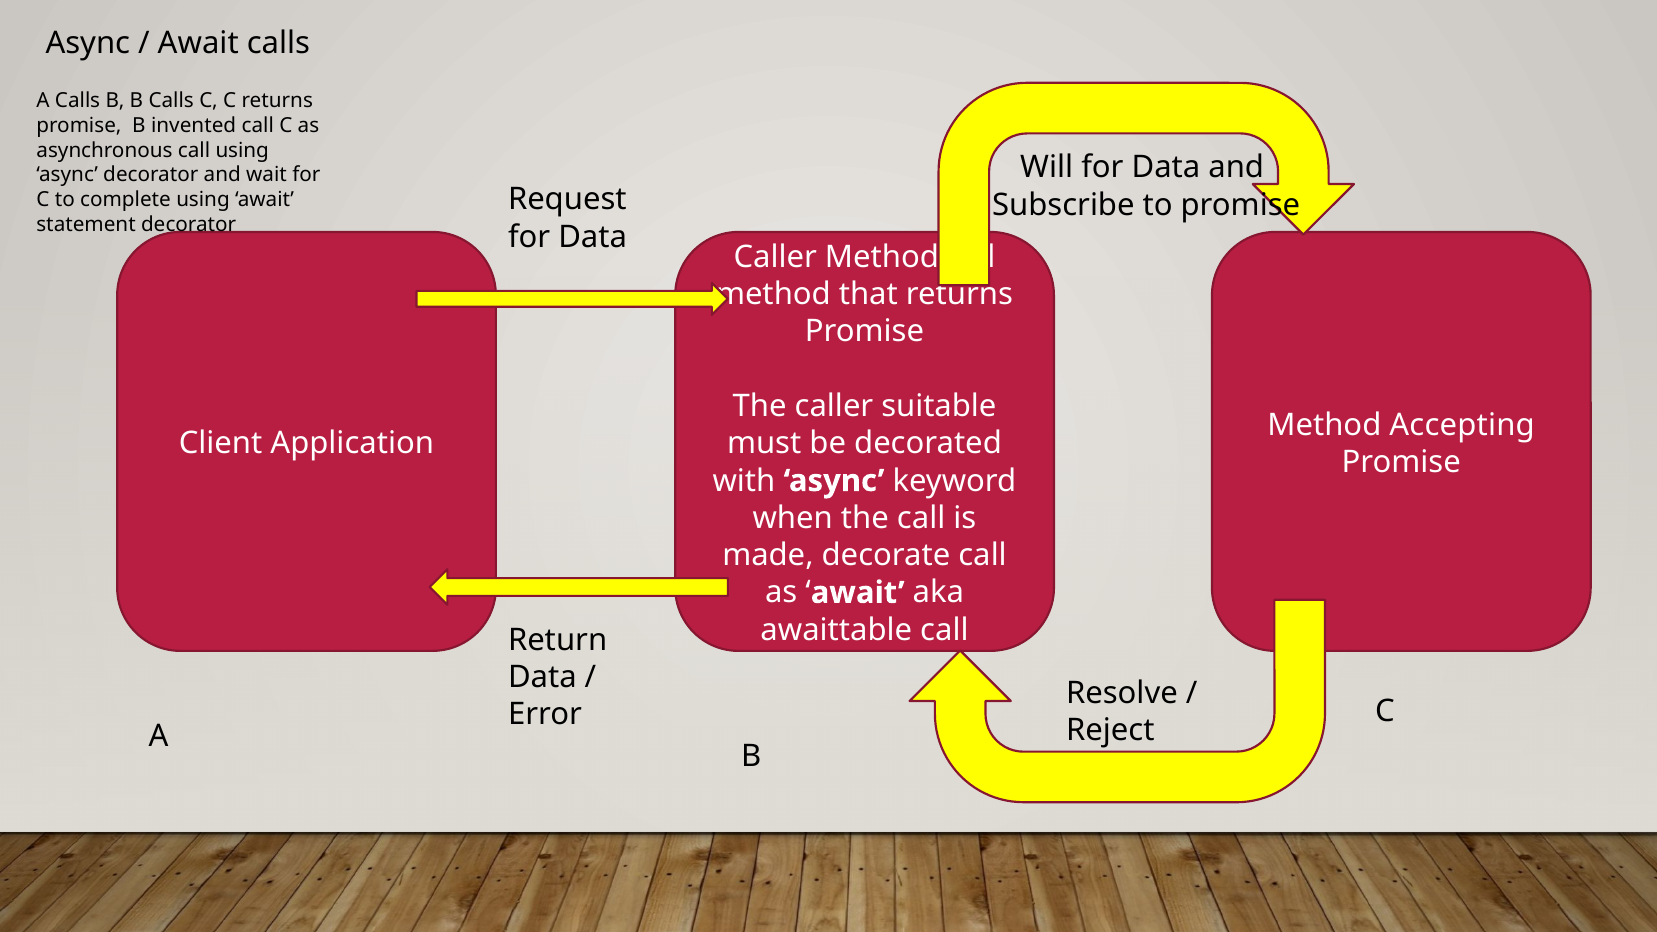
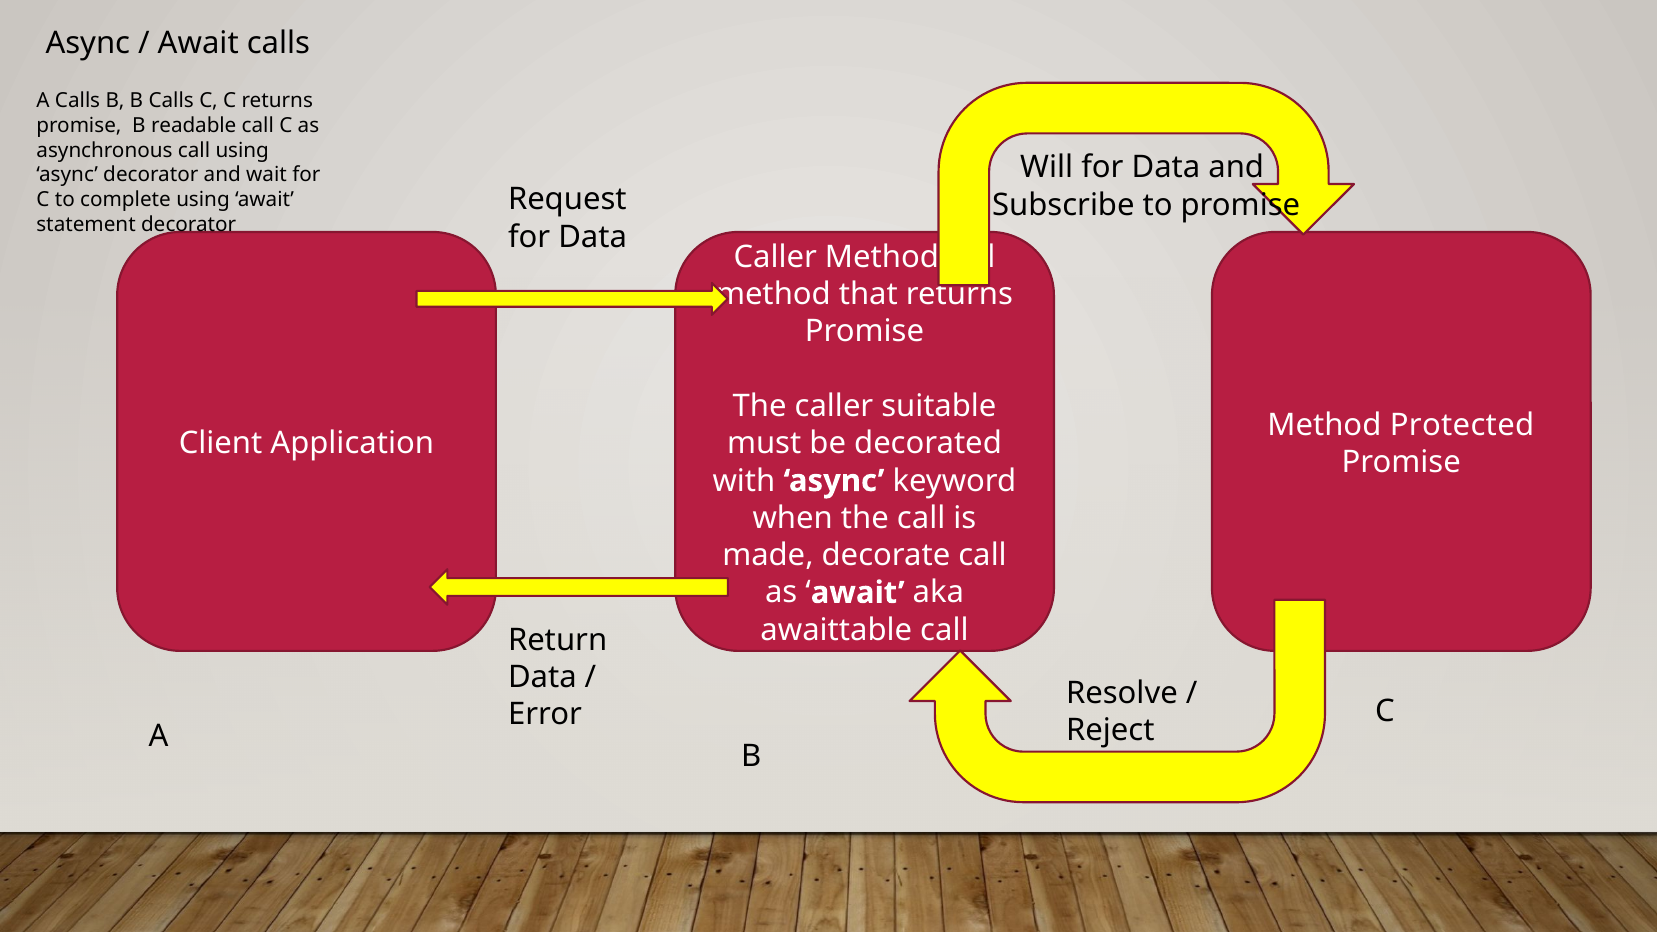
invented: invented -> readable (194, 125)
Accepting: Accepting -> Protected (1462, 425)
